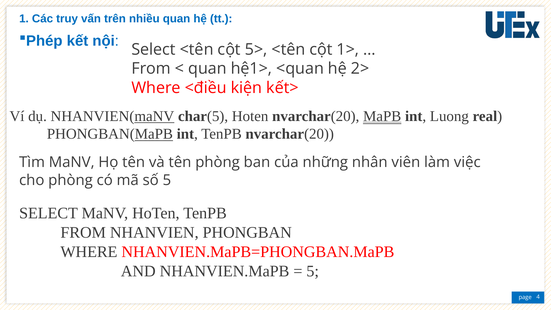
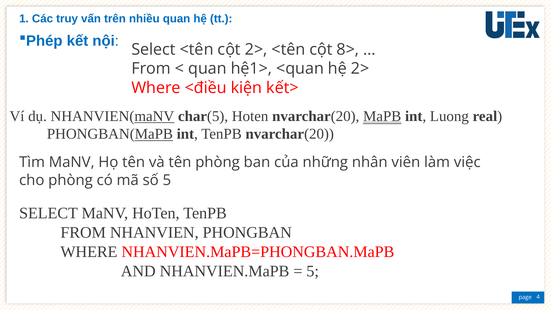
cột 5>: 5> -> 2> (256, 49)
1>: 1> -> 8> (348, 49)
